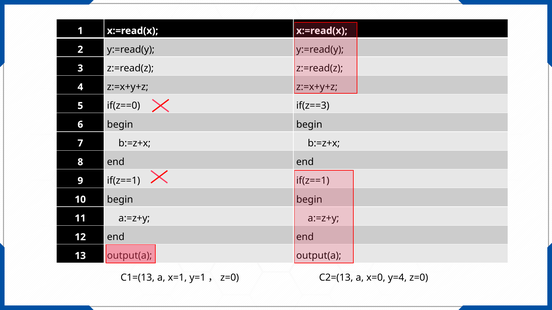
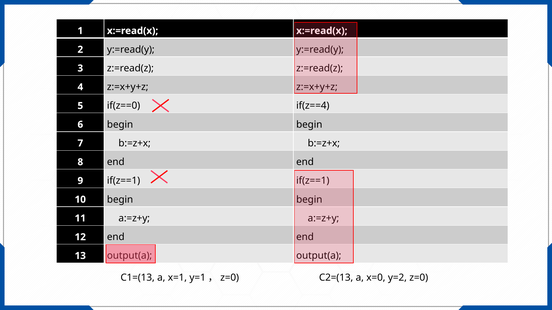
if(z==3: if(z==3 -> if(z==4 (313, 106)
y=4: y=4 -> y=2 (397, 278)
